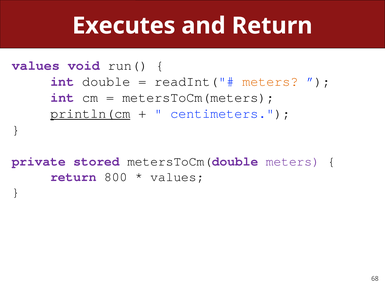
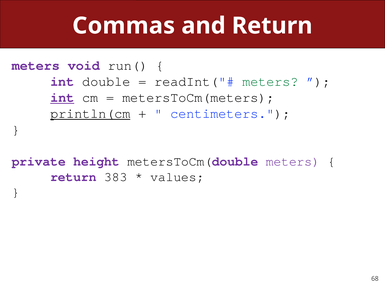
Executes: Executes -> Commas (124, 26)
values: values -> meters (36, 65)
meters colour: orange -> green (270, 81)
int underline: none -> present (62, 97)
stored: stored -> height (97, 161)
800: 800 -> 383 (116, 177)
